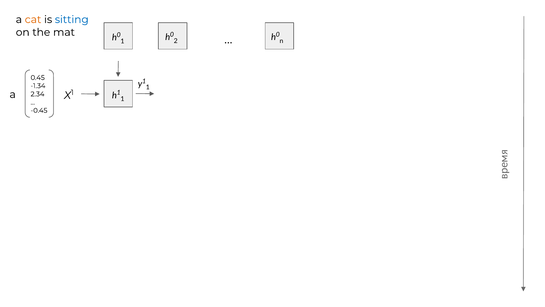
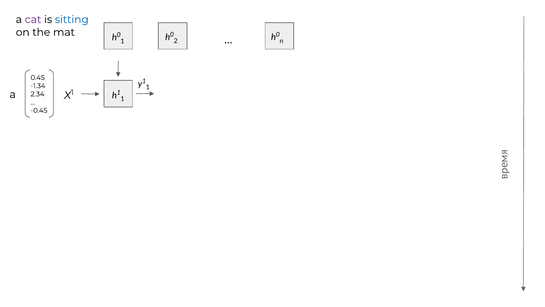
cat colour: orange -> purple (33, 19)
